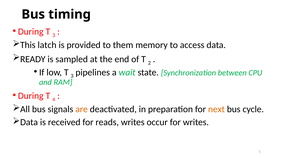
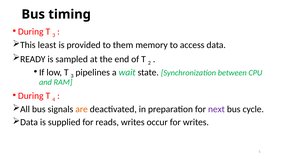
latch: latch -> least (47, 45)
next colour: orange -> purple (216, 109)
received: received -> supplied (64, 122)
